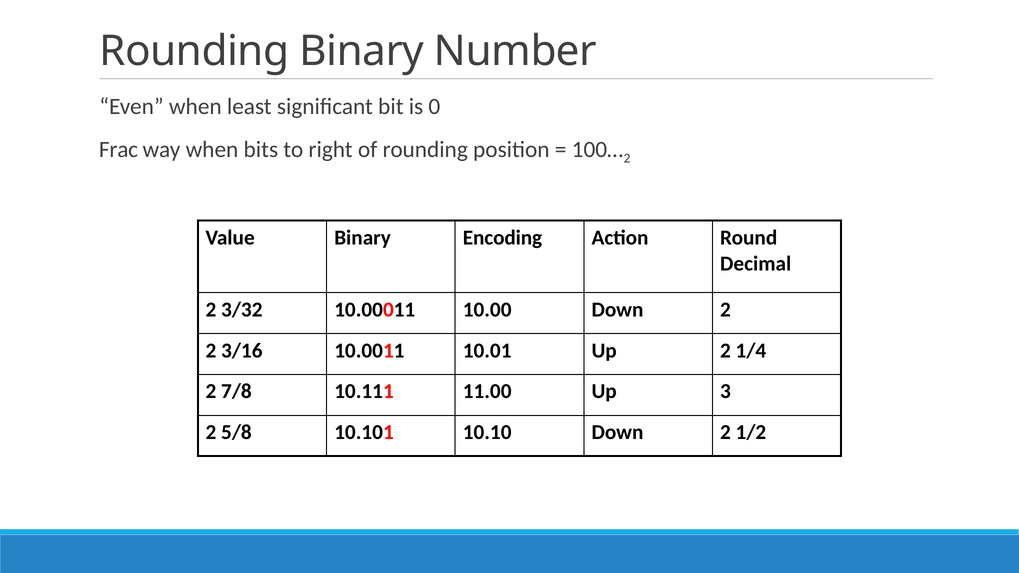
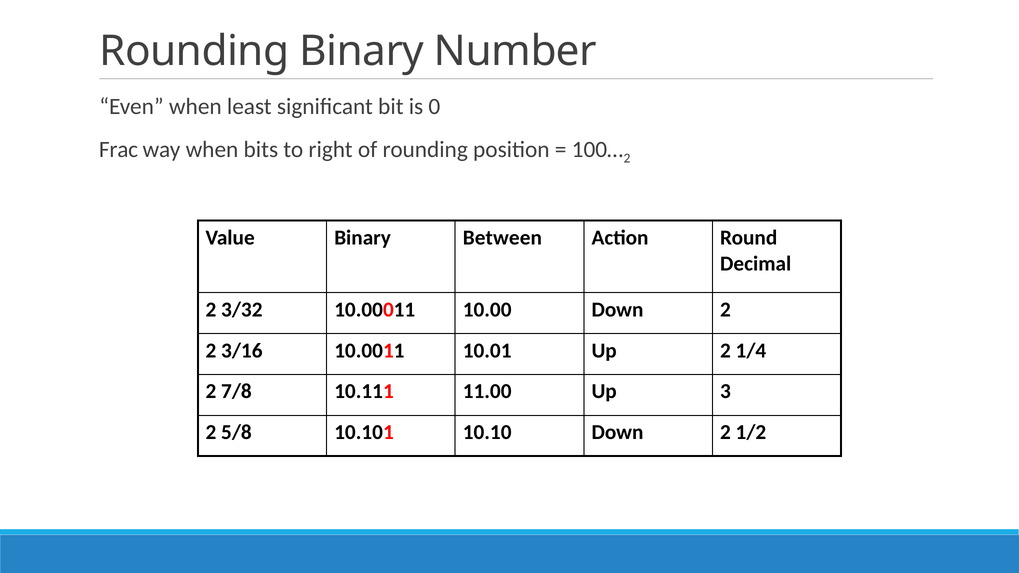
Encoding: Encoding -> Between (502, 238)
